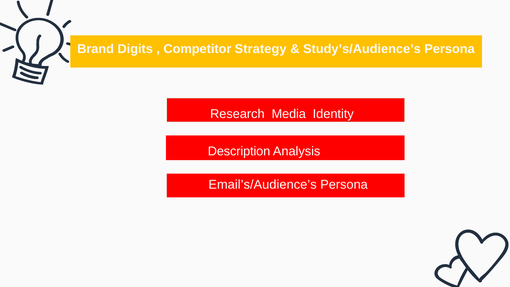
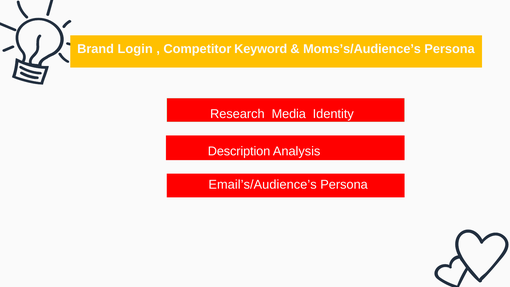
Digits: Digits -> Login (135, 49)
Strategy: Strategy -> Keyword (261, 49)
Study’s/Audience’s: Study’s/Audience’s -> Moms’s/Audience’s (362, 49)
